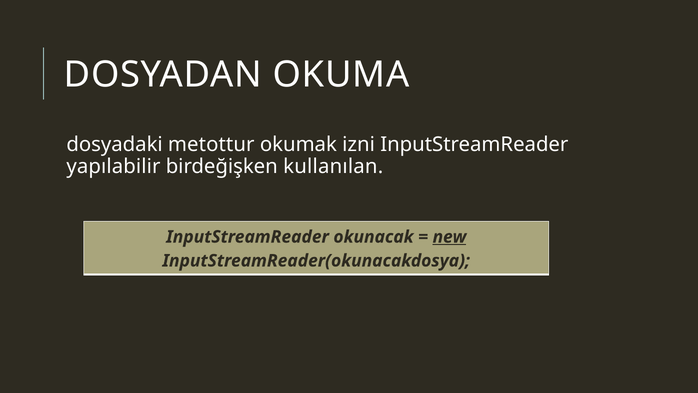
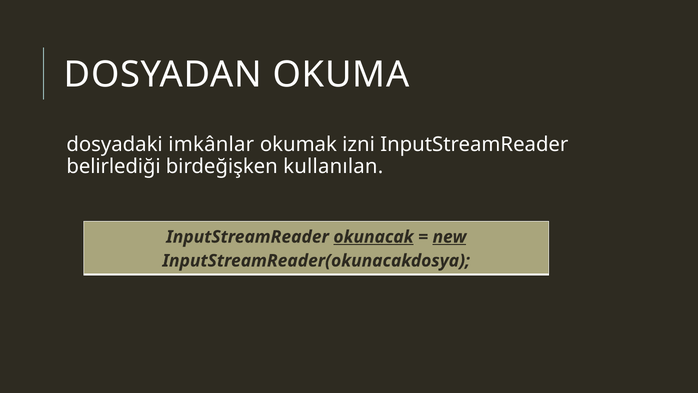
metottur: metottur -> imkânlar (211, 144)
yapılabilir: yapılabilir -> belirlediği (114, 166)
okunacak underline: none -> present (373, 237)
